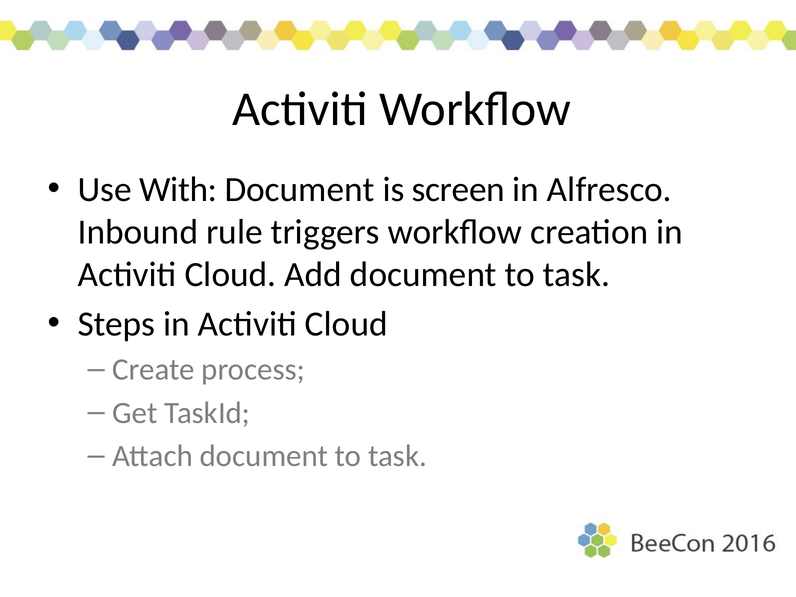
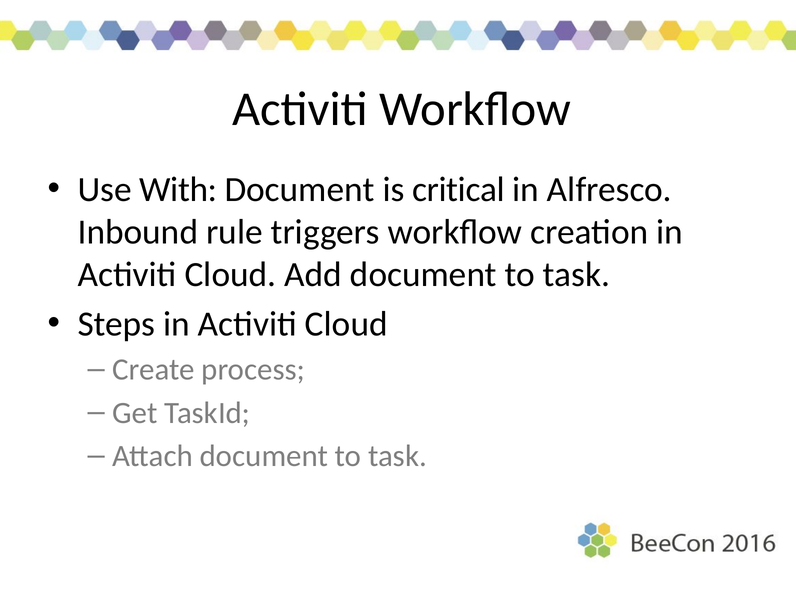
screen: screen -> critical (458, 189)
